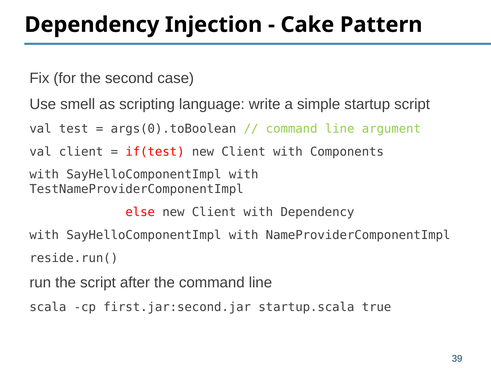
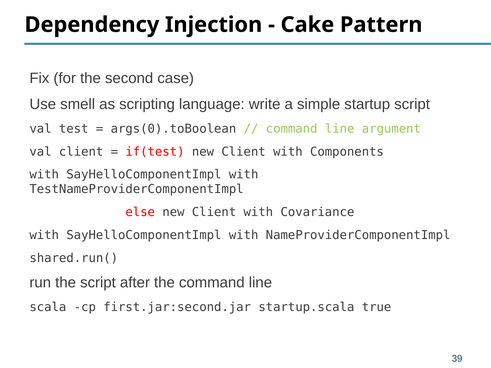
with Dependency: Dependency -> Covariance (317, 212)
reside.run(: reside.run( -> shared.run( (74, 258)
